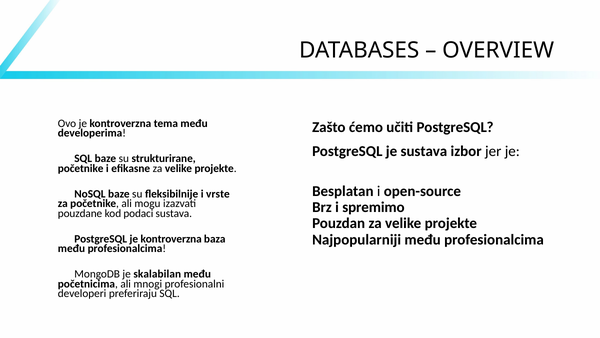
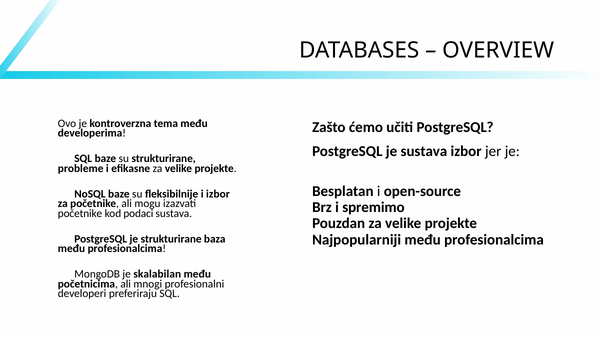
početnike: početnike -> probleme (81, 168)
i vrste: vrste -> izbor (218, 194)
pouzdane: pouzdane -> početnike (80, 213)
kontroverzna: kontroverzna -> strukturirane (171, 238)
